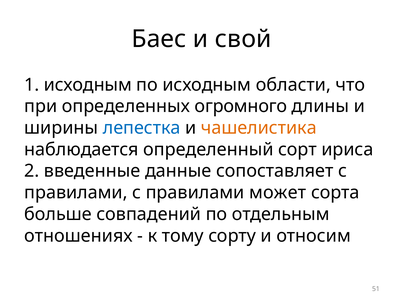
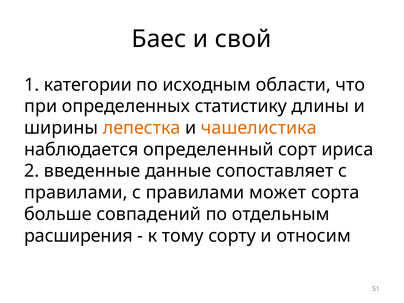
1 исходным: исходным -> категории (88, 85)
огромного: огромного -> статистику (241, 106)
лепестка colour: blue -> orange (142, 128)
отношениях: отношениях -> расширения (78, 236)
